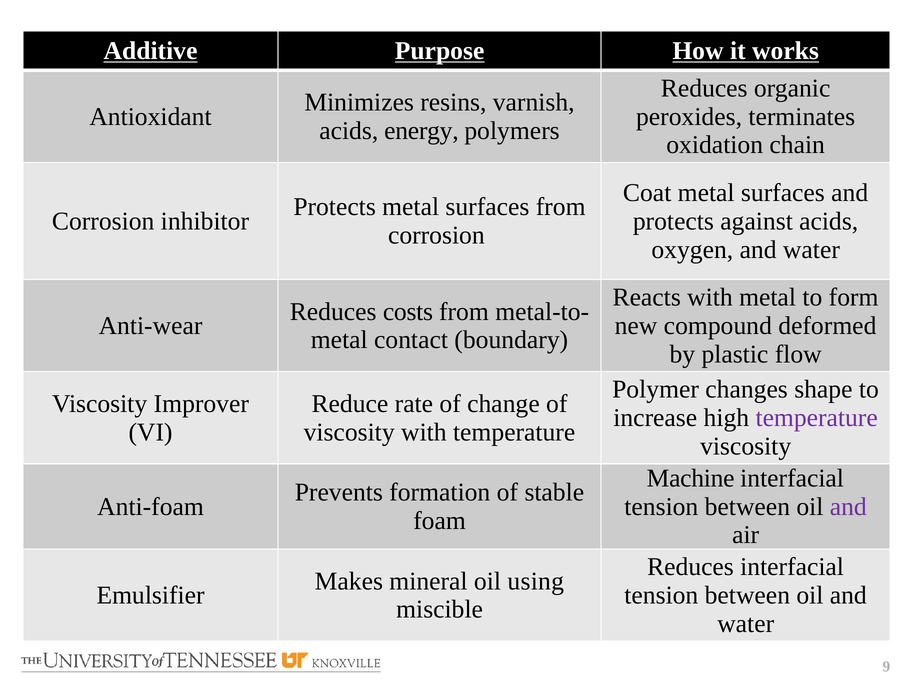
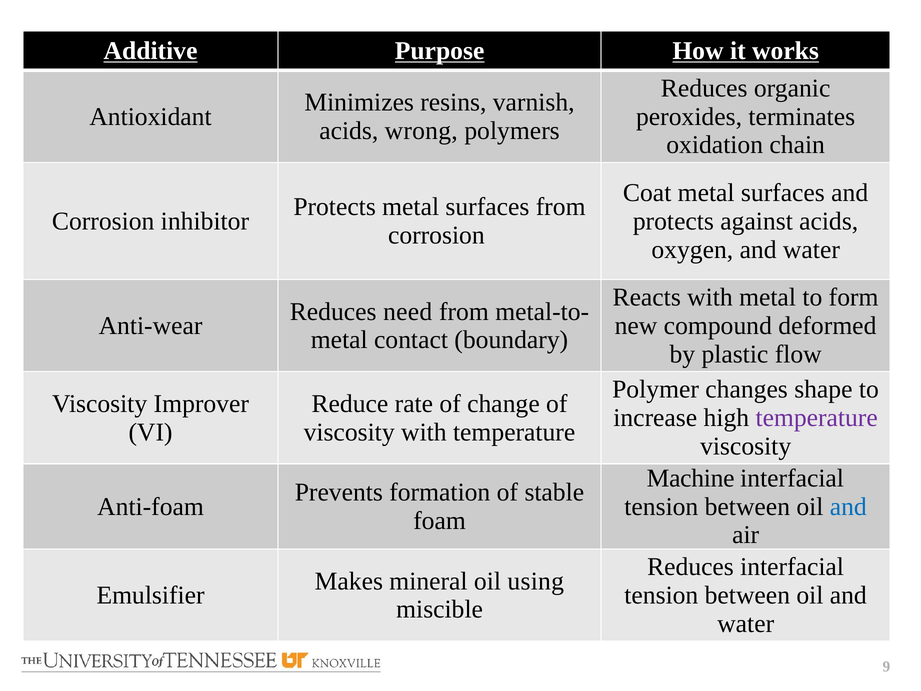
energy: energy -> wrong (421, 131)
costs: costs -> need (408, 312)
and colour: purple -> blue (848, 506)
